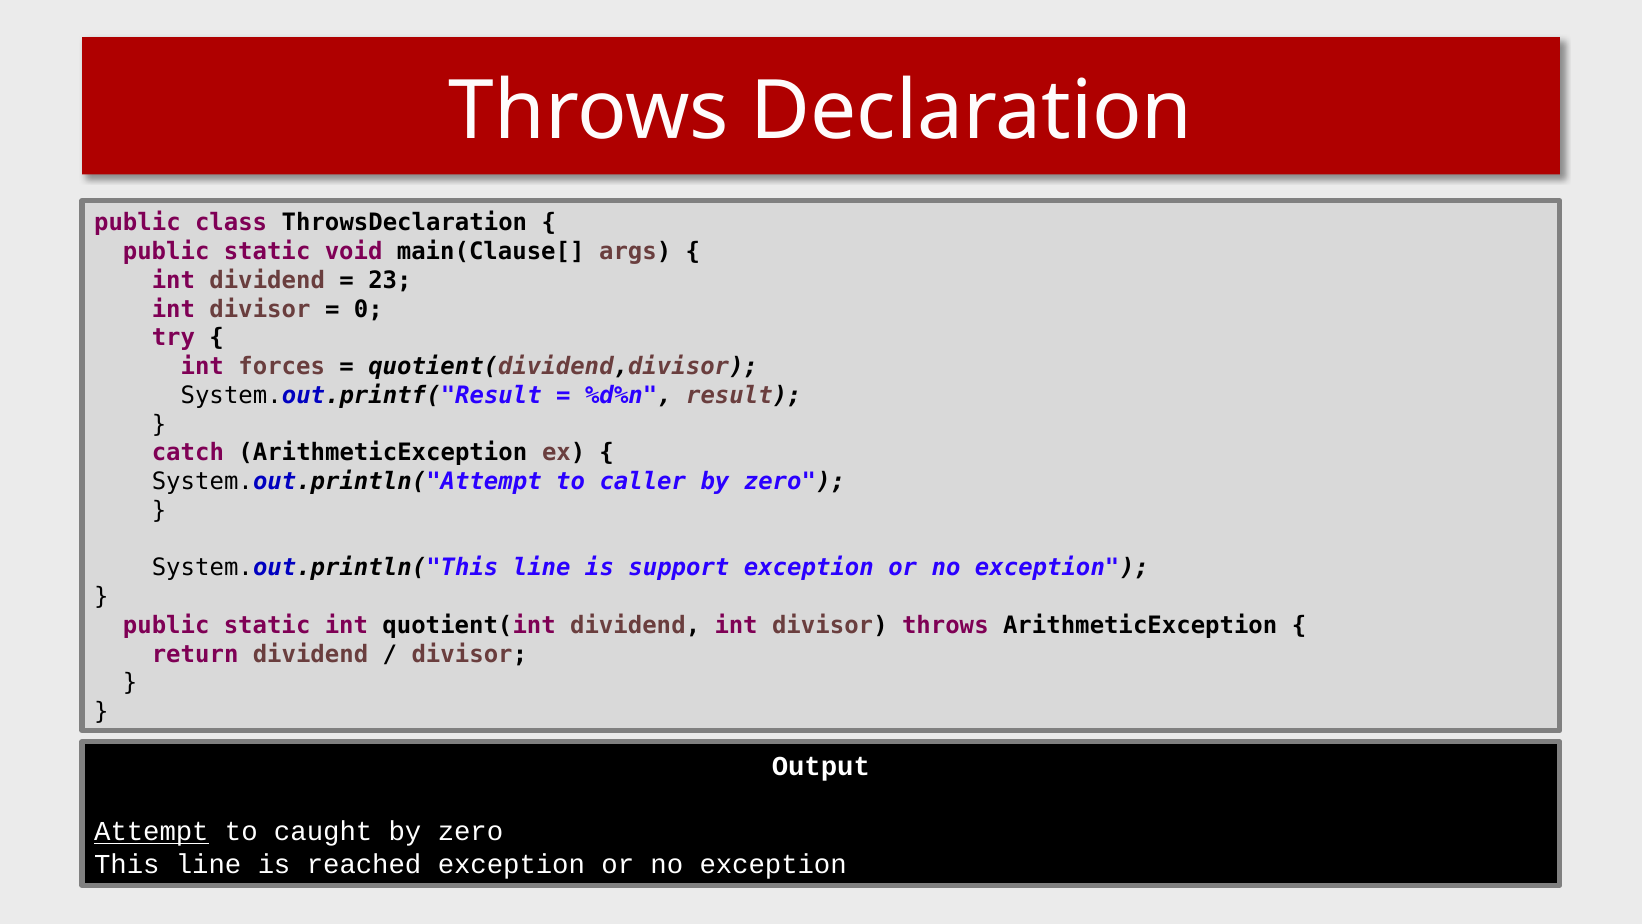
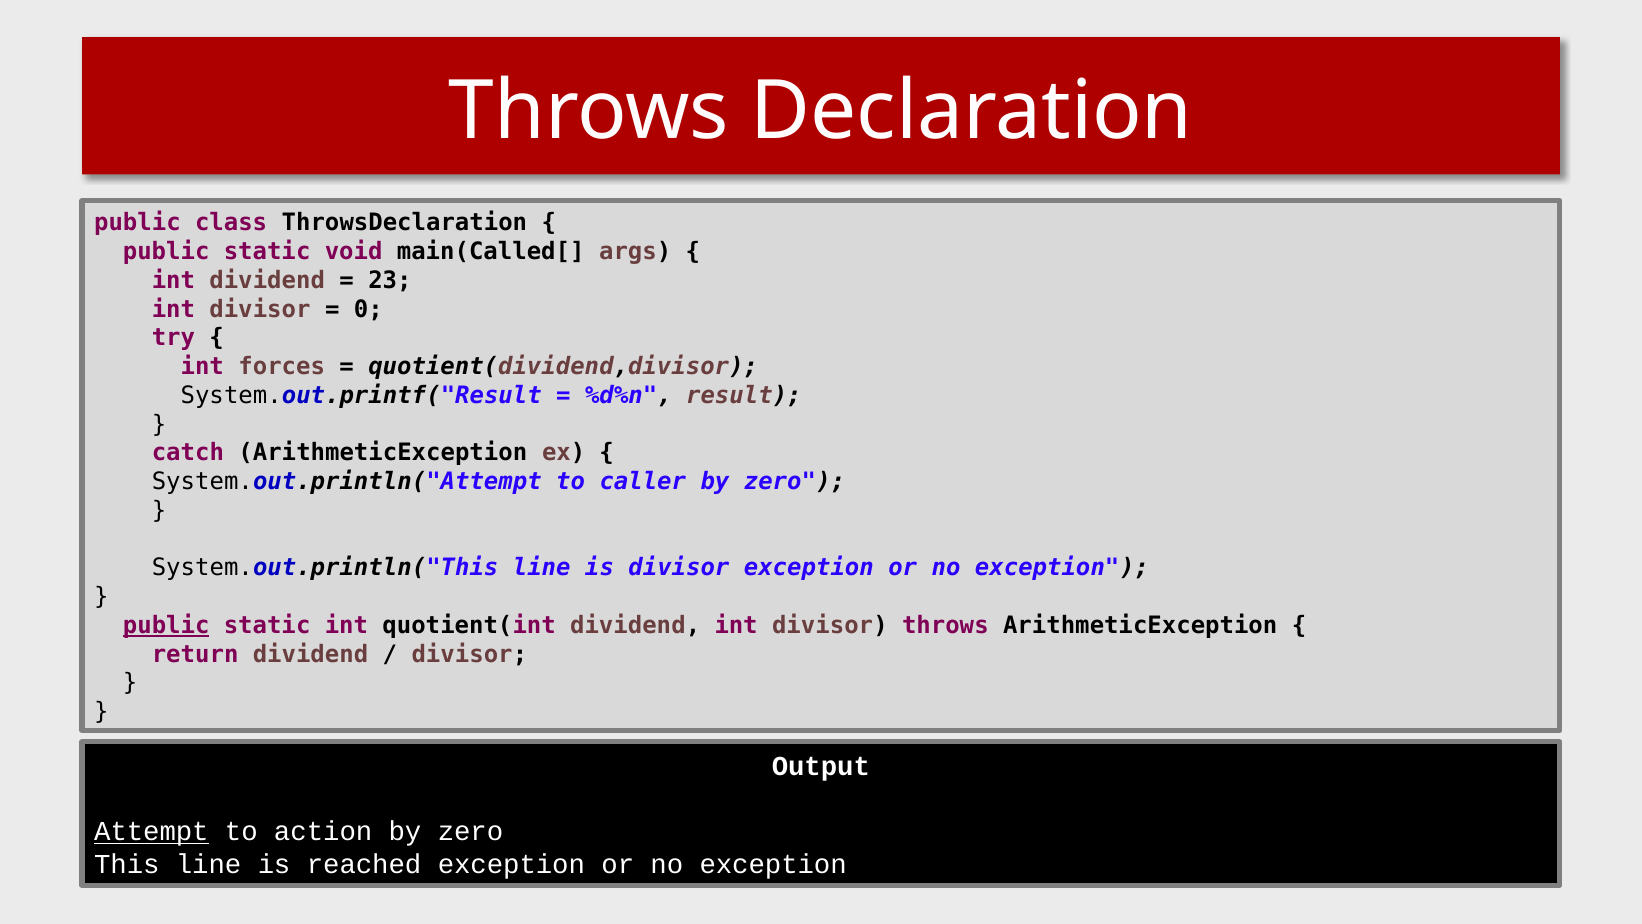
main(Clause[: main(Clause[ -> main(Called[ (491, 251)
is support: support -> divisor (679, 568)
public underline: none -> present (166, 625)
caught: caught -> action (323, 832)
